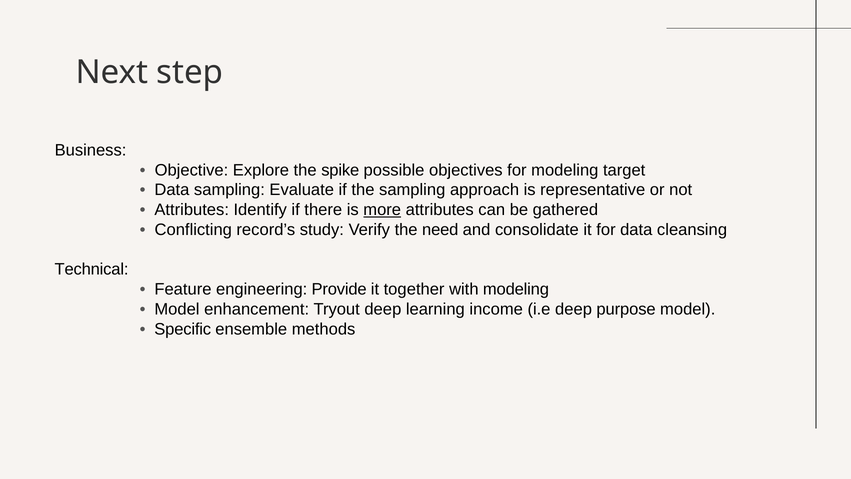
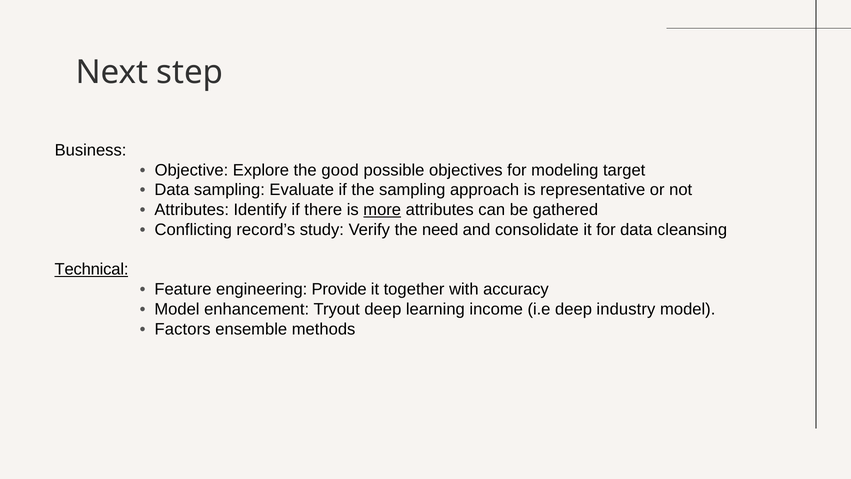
spike: spike -> good (340, 170)
Technical underline: none -> present (92, 269)
with modeling: modeling -> accuracy (516, 289)
purpose: purpose -> industry (626, 309)
Specific: Specific -> Factors (183, 329)
